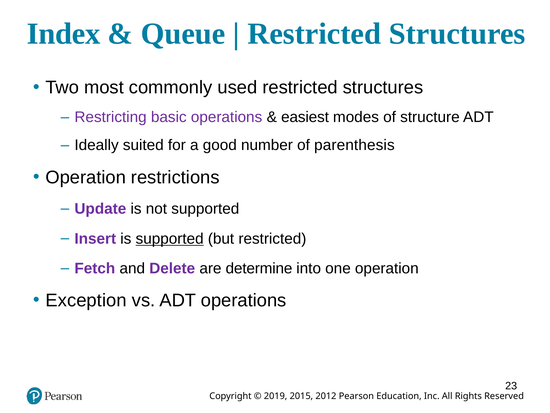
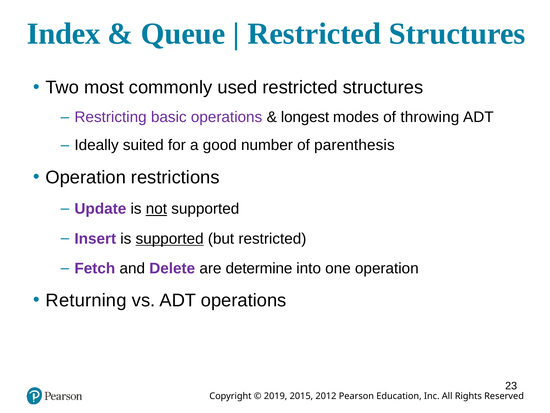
easiest: easiest -> longest (305, 117)
structure: structure -> throwing (430, 117)
not underline: none -> present (156, 209)
Exception: Exception -> Returning (86, 300)
